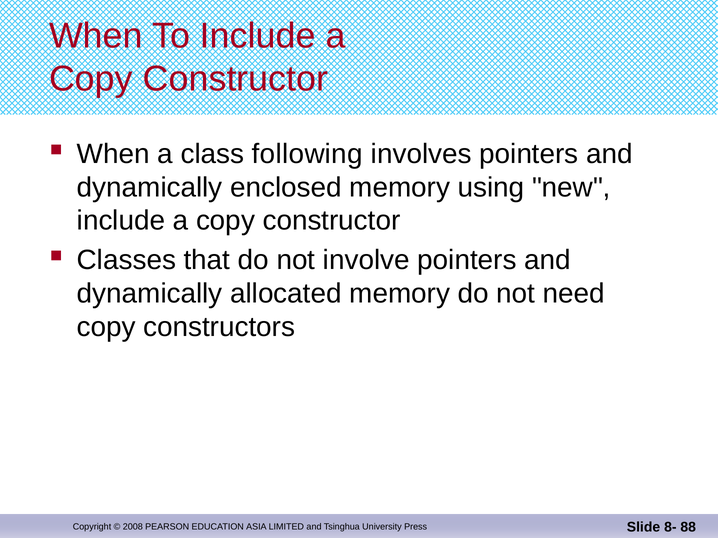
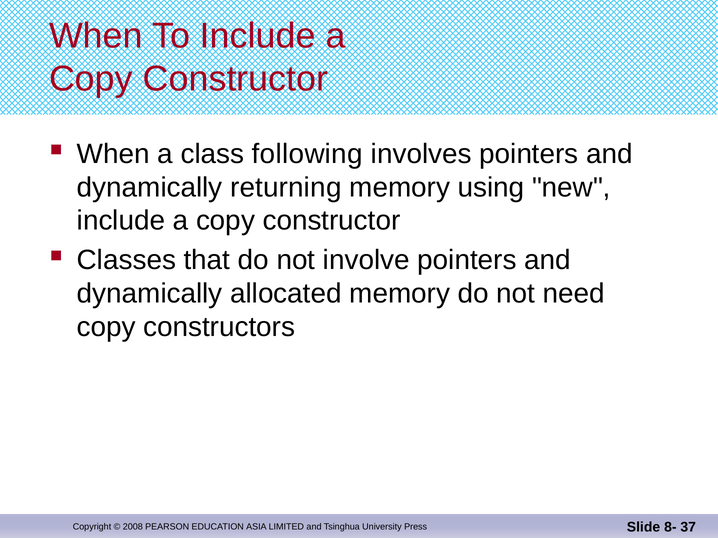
enclosed: enclosed -> returning (286, 187)
88: 88 -> 37 (688, 527)
